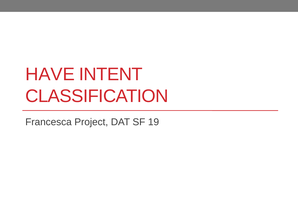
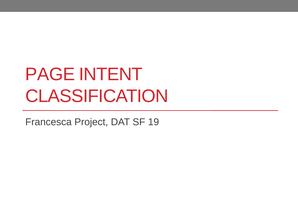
HAVE: HAVE -> PAGE (50, 75)
